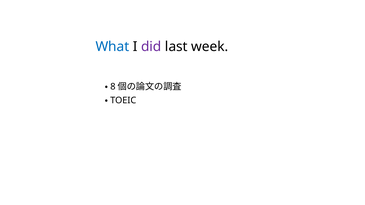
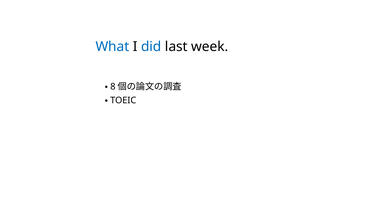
did colour: purple -> blue (151, 47)
